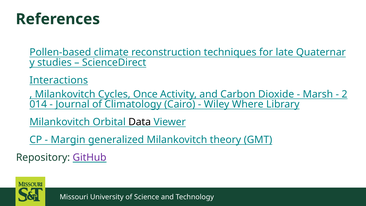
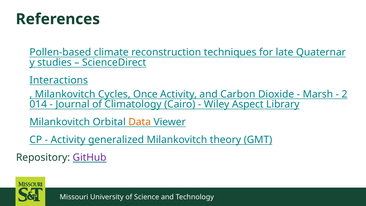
Where: Where -> Aspect (248, 104)
Data colour: black -> orange (140, 122)
Margin: Margin -> Activity (68, 140)
